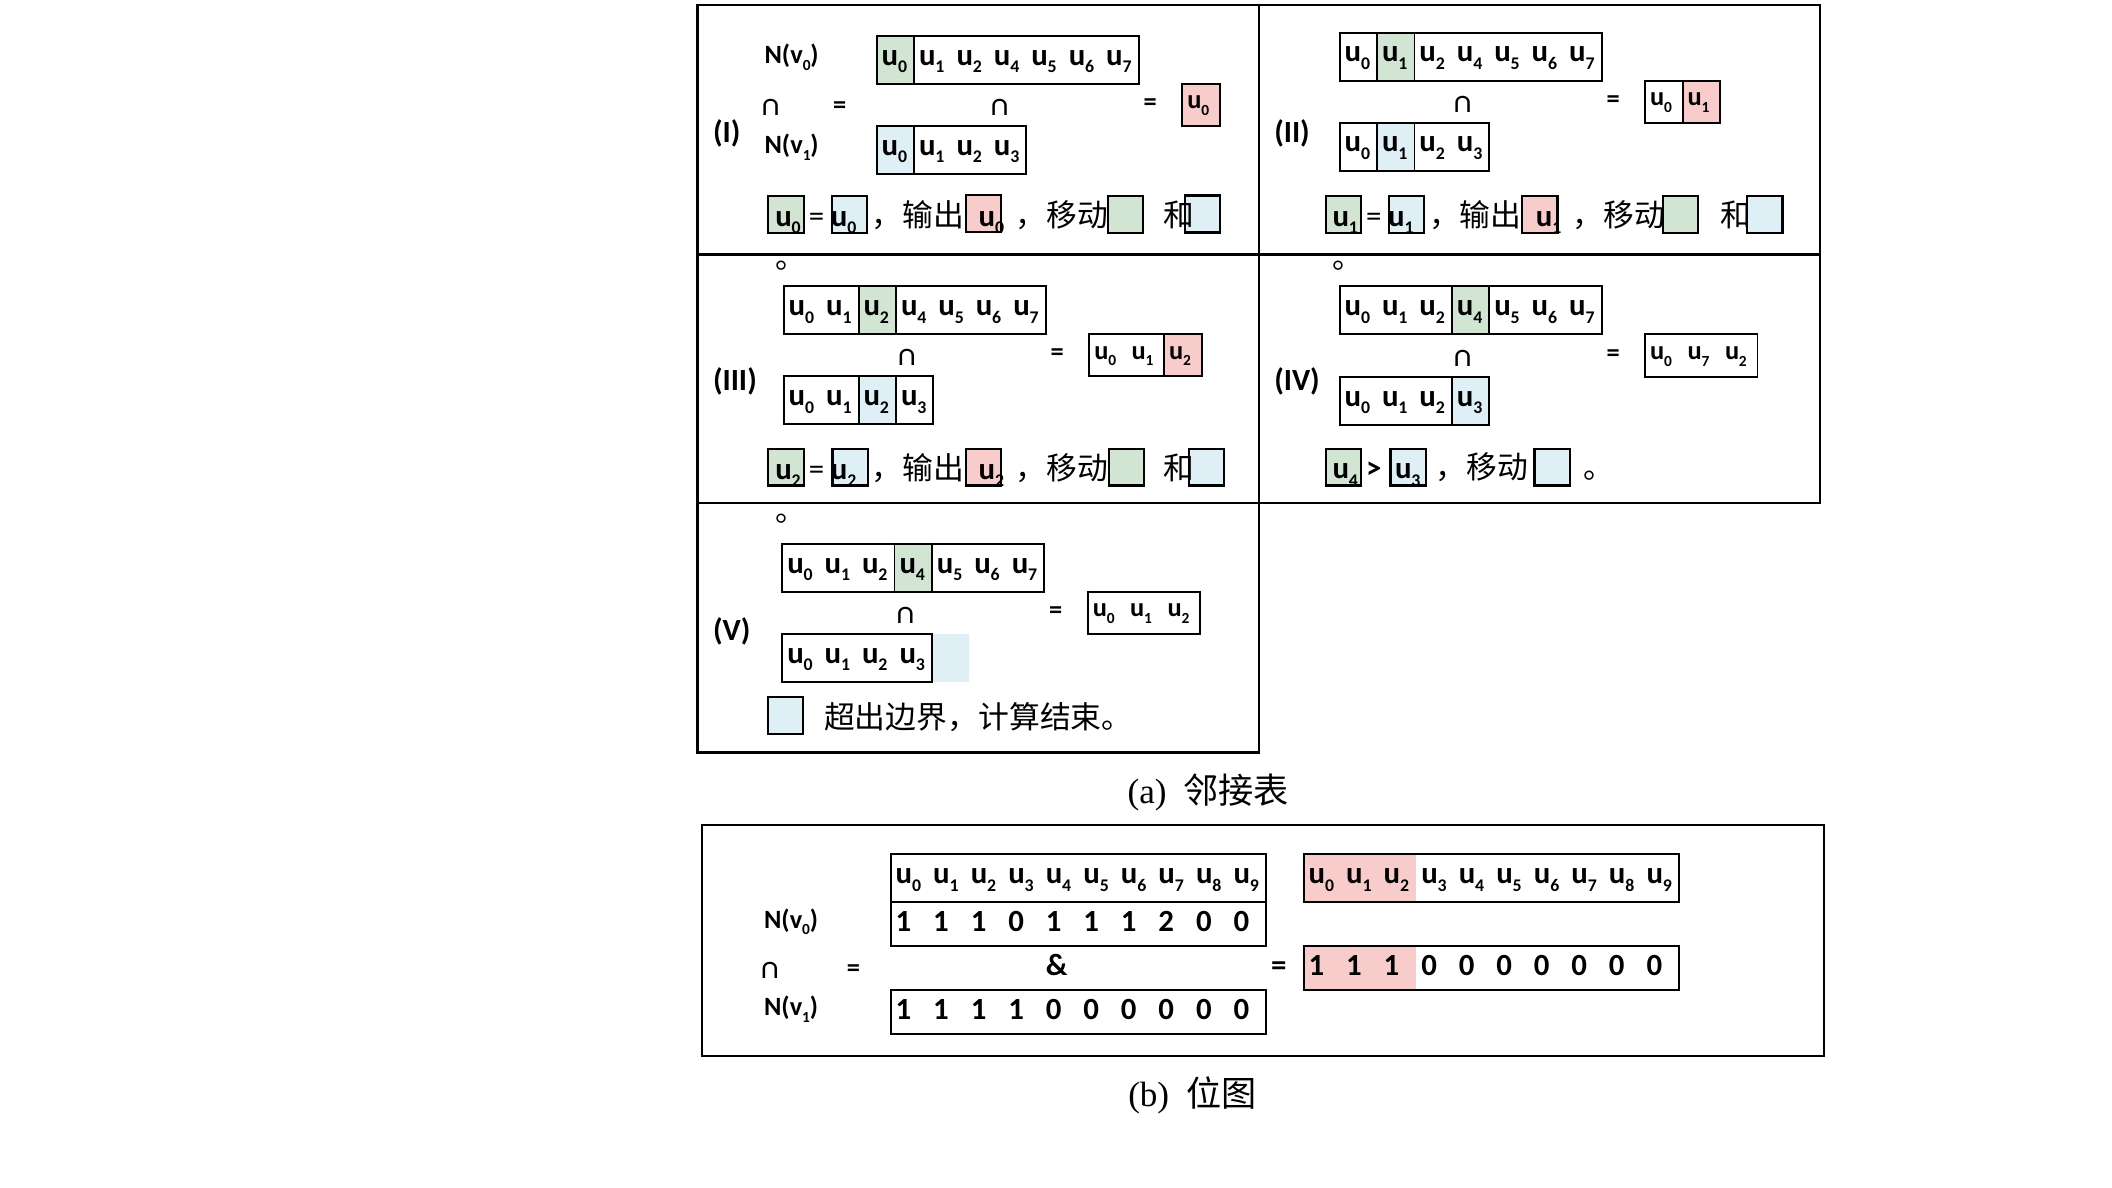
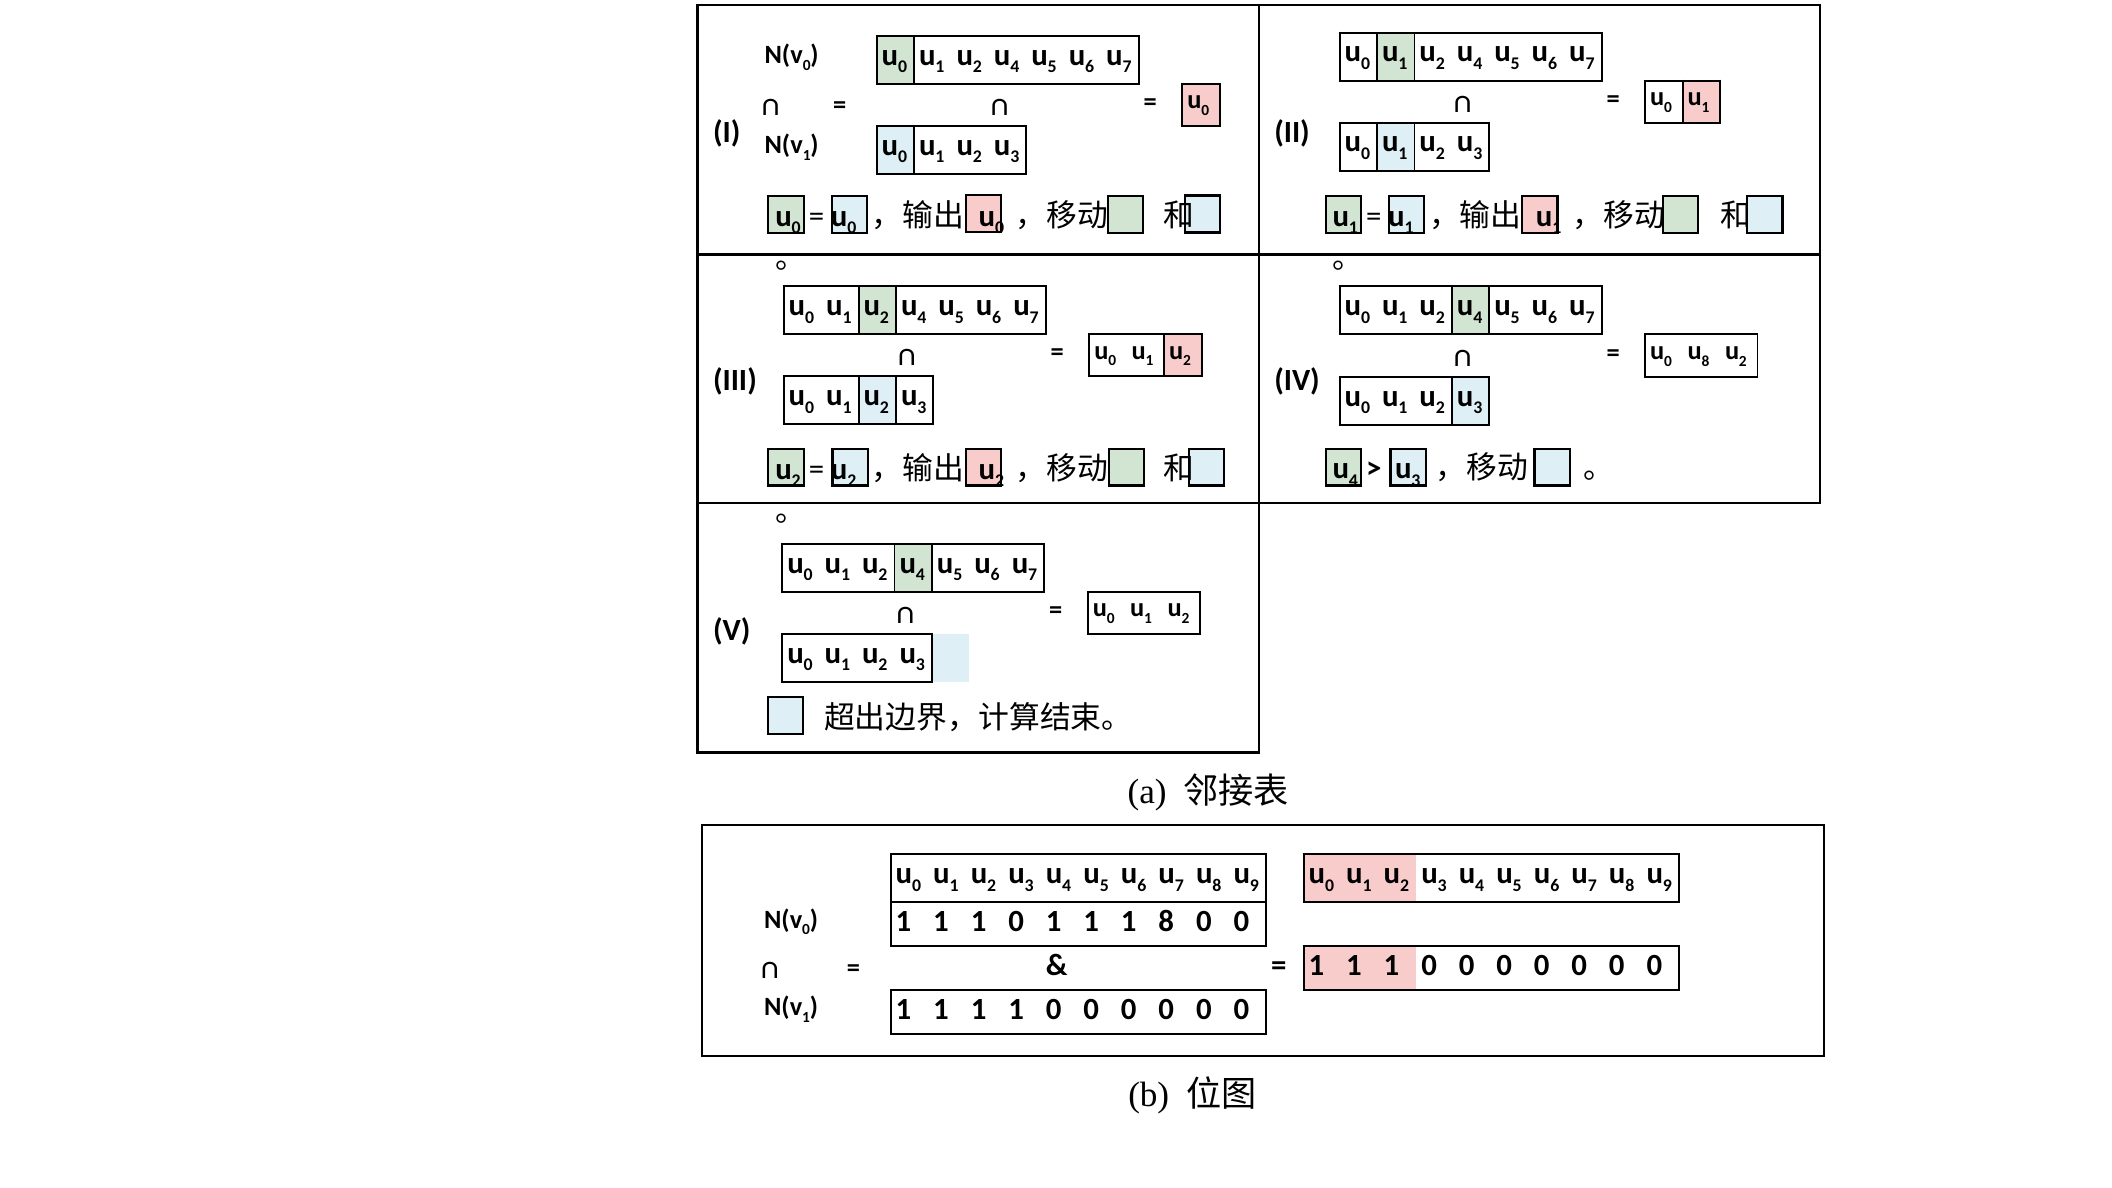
7: 7 -> 8 (1705, 361)
1 2: 2 -> 8 (1166, 921)
